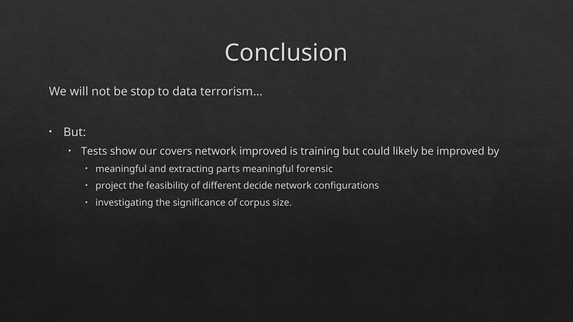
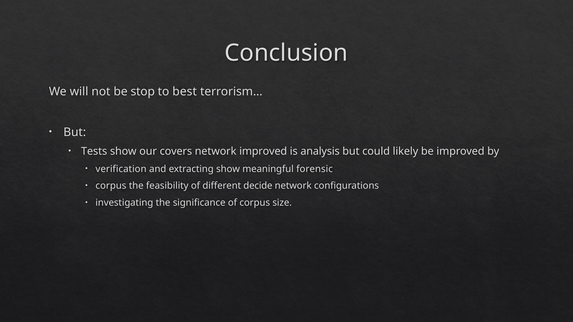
data: data -> best (185, 92)
training: training -> analysis (320, 151)
meaningful: meaningful -> verification (121, 169)
extracting parts: parts -> show (228, 169)
project: project -> corpus (111, 186)
